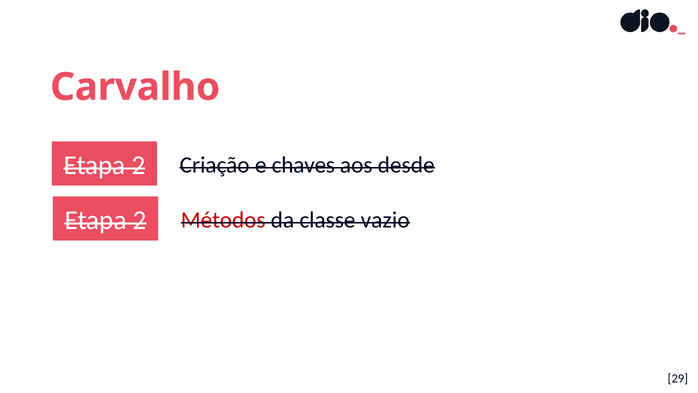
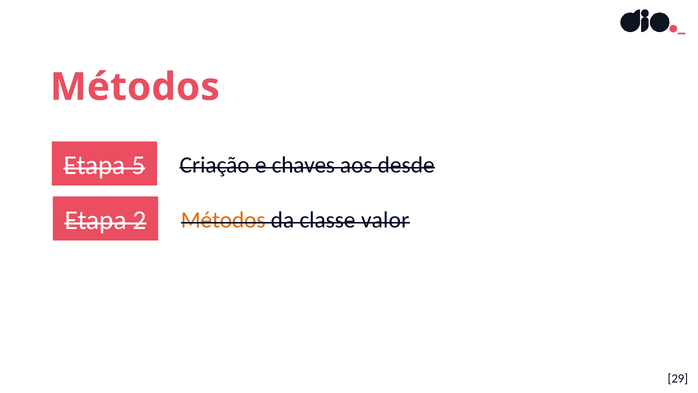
Carvalho: Carvalho -> Métodos (135, 87)
2: 2 -> 5 (138, 165)
Métodos colour: red -> orange (223, 220)
vazio: vazio -> valor (385, 220)
